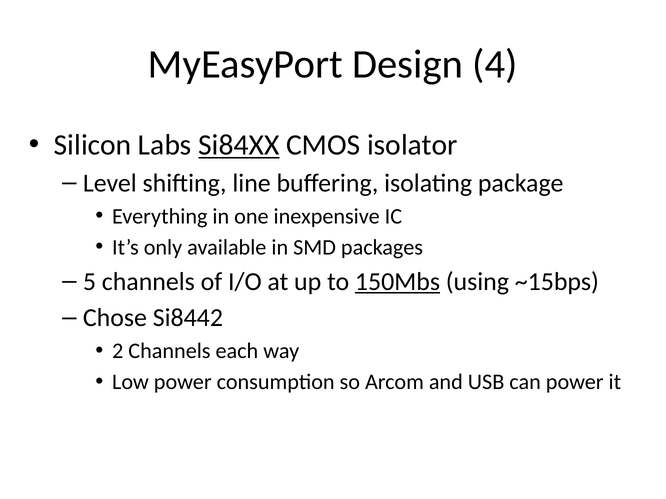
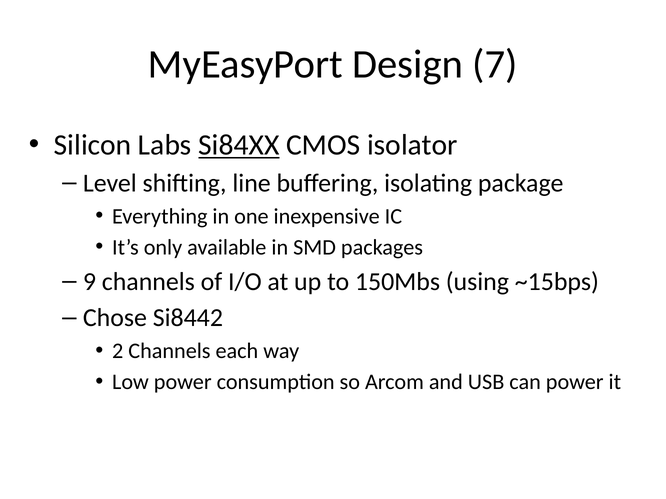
4: 4 -> 7 (495, 64)
5: 5 -> 9 (90, 282)
150Mbs underline: present -> none (397, 282)
